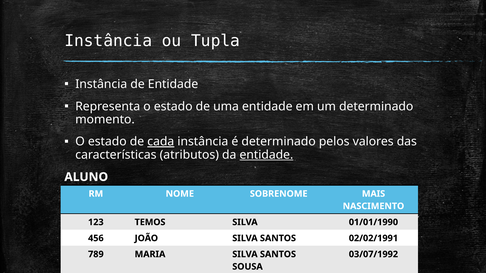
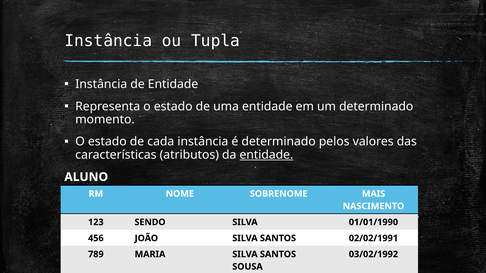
cada underline: present -> none (161, 142)
TEMOS: TEMOS -> SENDO (150, 223)
03/07/1992: 03/07/1992 -> 03/02/1992 (373, 255)
